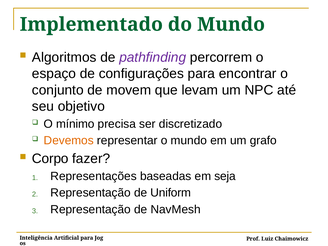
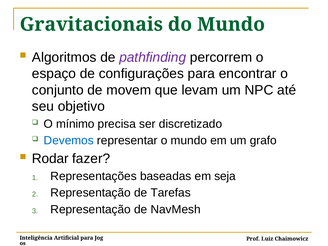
Implementado: Implementado -> Gravitacionais (91, 24)
Devemos colour: orange -> blue (69, 141)
Corpo: Corpo -> Rodar (50, 159)
Uniform: Uniform -> Tarefas (171, 193)
